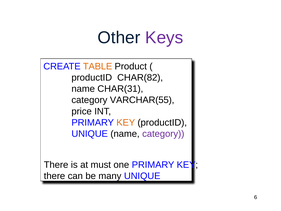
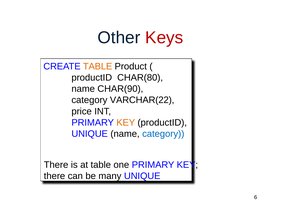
Keys colour: purple -> red (164, 37)
CHAR(82: CHAR(82 -> CHAR(80 (140, 77)
CHAR(31: CHAR(31 -> CHAR(90 (120, 89)
VARCHAR(55: VARCHAR(55 -> VARCHAR(22 (142, 100)
category colour: purple -> blue (163, 134)
at must: must -> table (101, 165)
